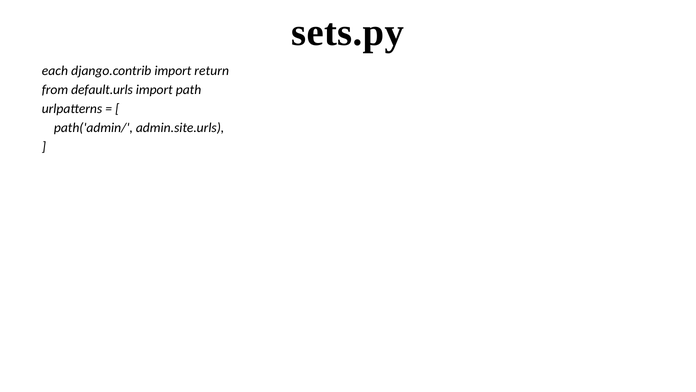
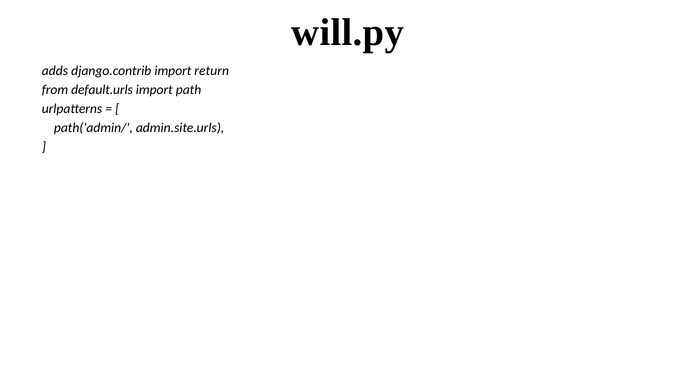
sets.py: sets.py -> will.py (348, 32)
each: each -> adds (55, 71)
